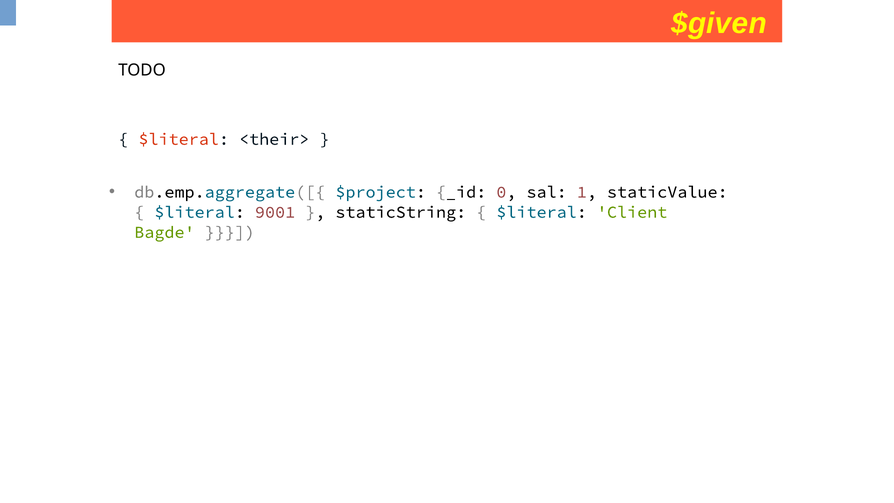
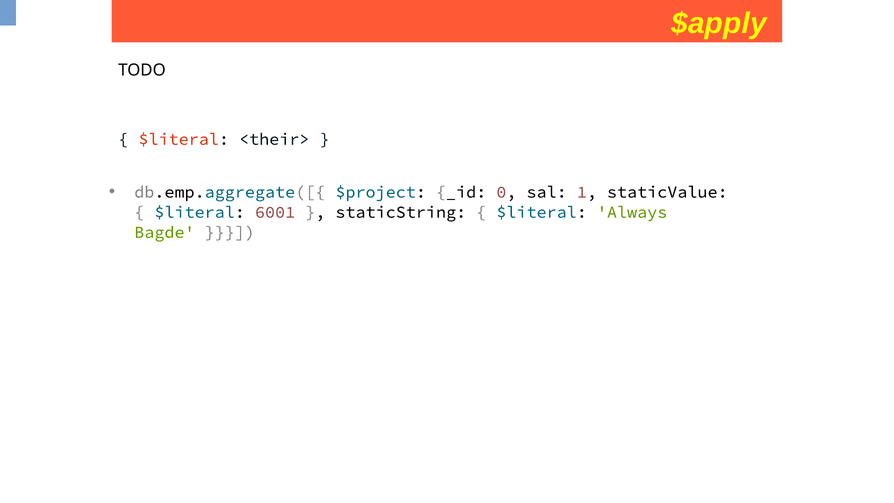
$given: $given -> $apply (719, 23)
9001: 9001 -> 6001 (275, 212)
Client: Client -> Always (632, 212)
